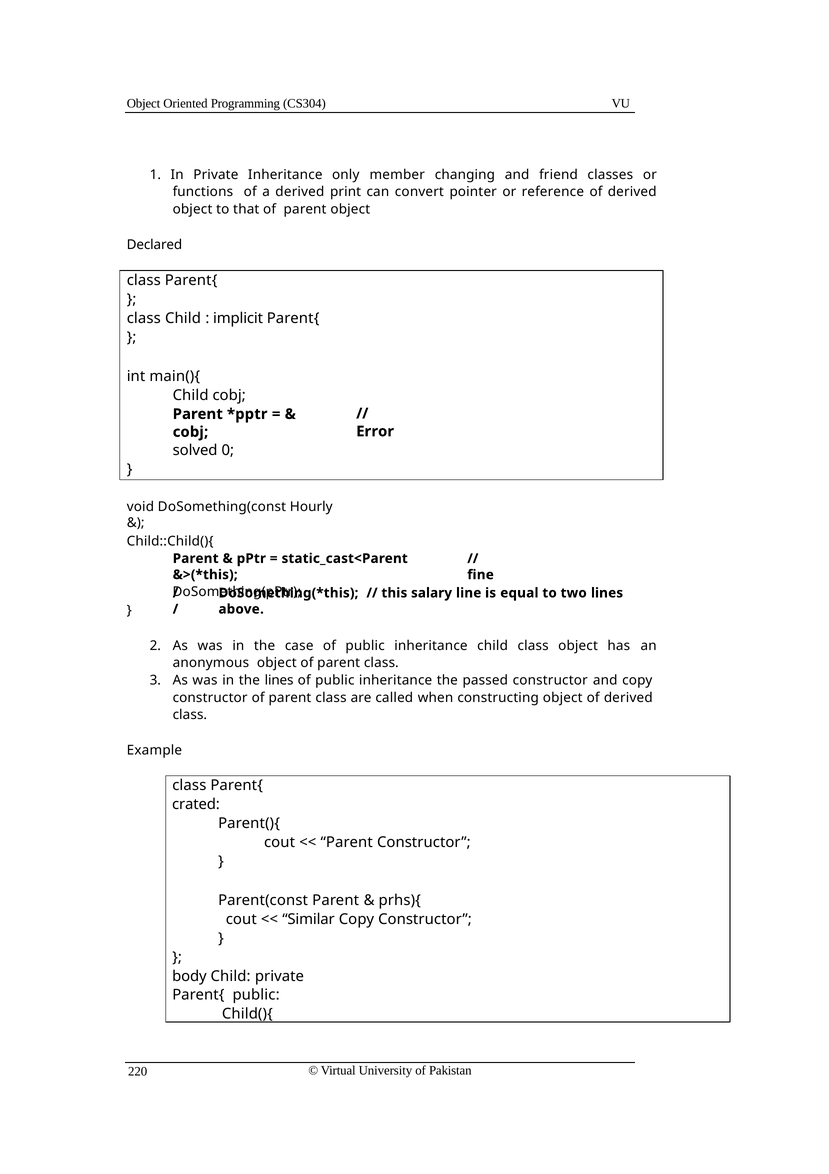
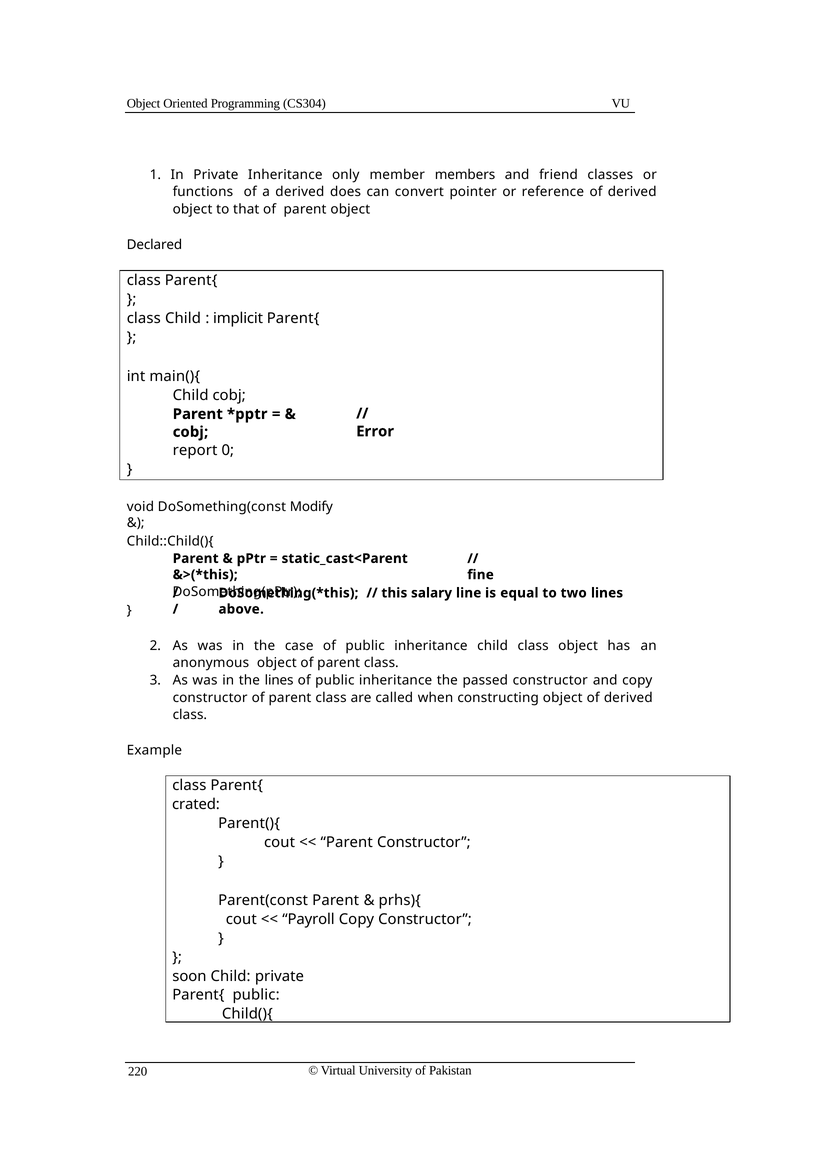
changing: changing -> members (465, 174)
print: print -> does (346, 192)
solved: solved -> report (195, 450)
Hourly: Hourly -> Modify (311, 506)
Similar: Similar -> Payroll (308, 919)
body: body -> soon (189, 975)
